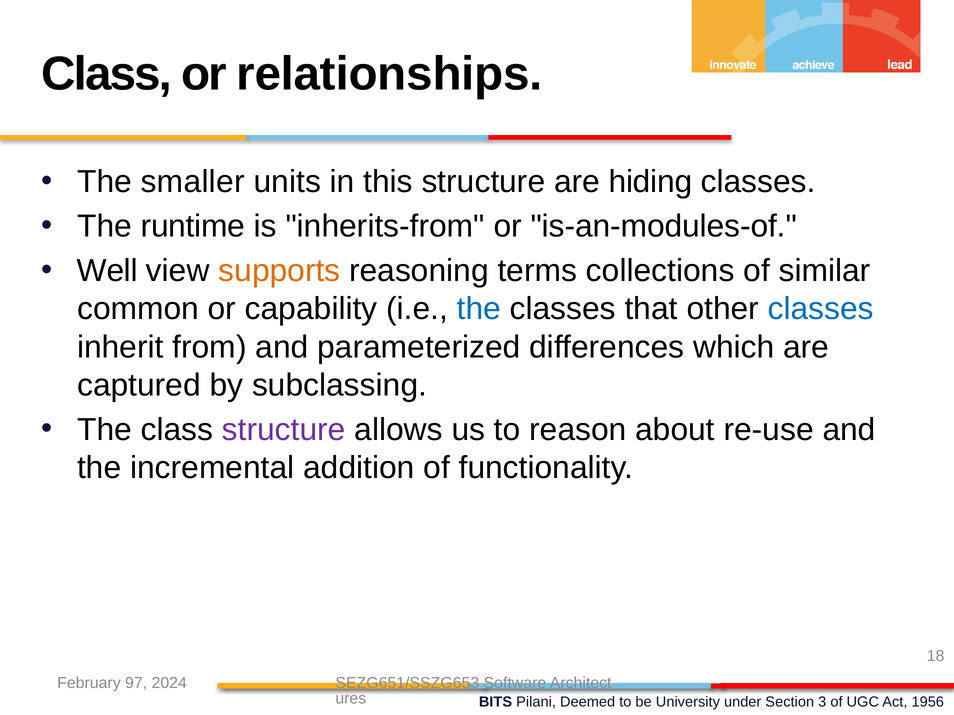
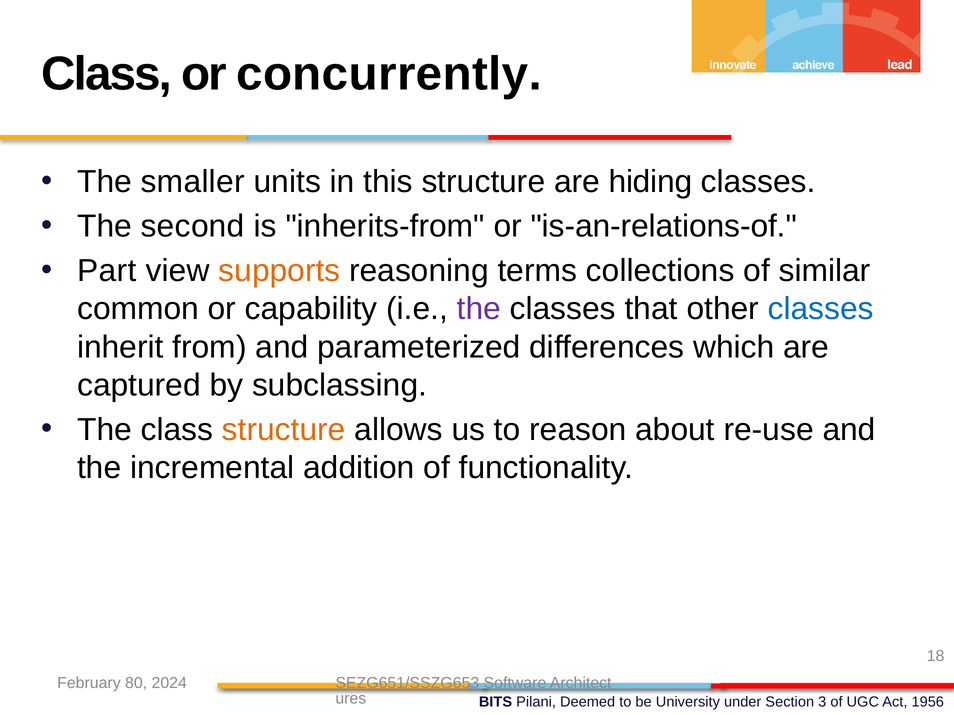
relationships: relationships -> concurrently (389, 74)
runtime: runtime -> second (193, 226)
is-an-modules-of: is-an-modules-of -> is-an-relations-of (664, 226)
Well: Well -> Part (107, 271)
the colour: blue -> purple (479, 309)
structure colour: purple -> orange (284, 430)
97: 97 -> 80 (136, 683)
